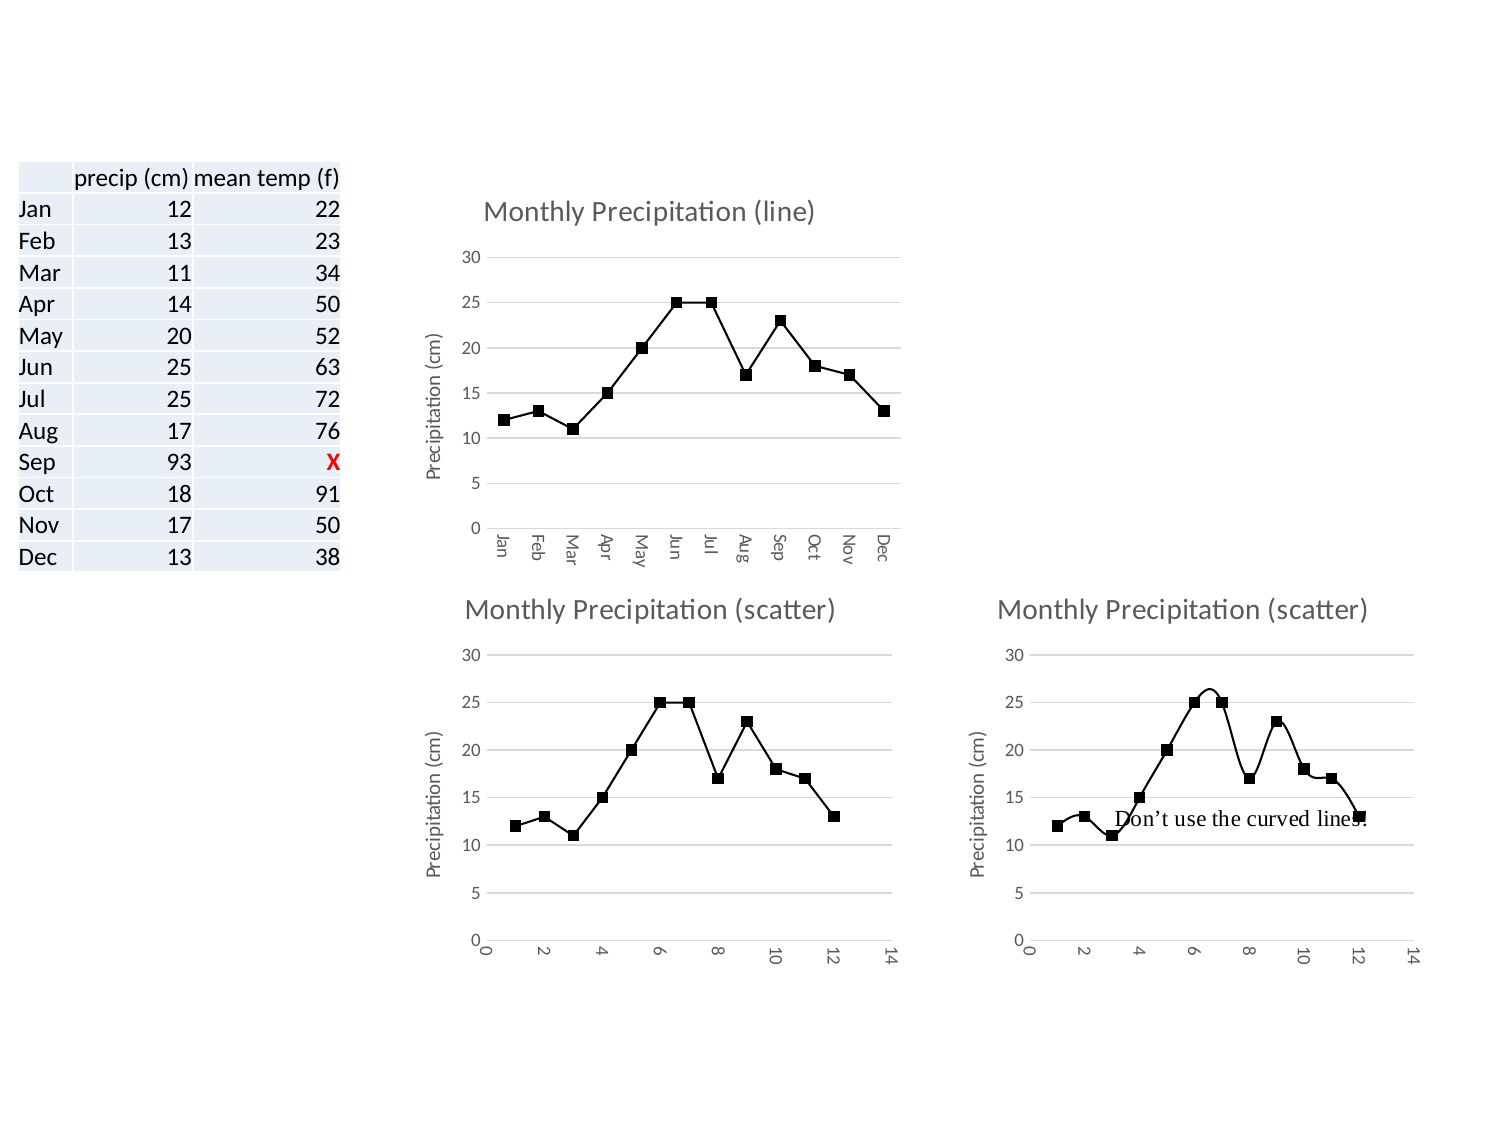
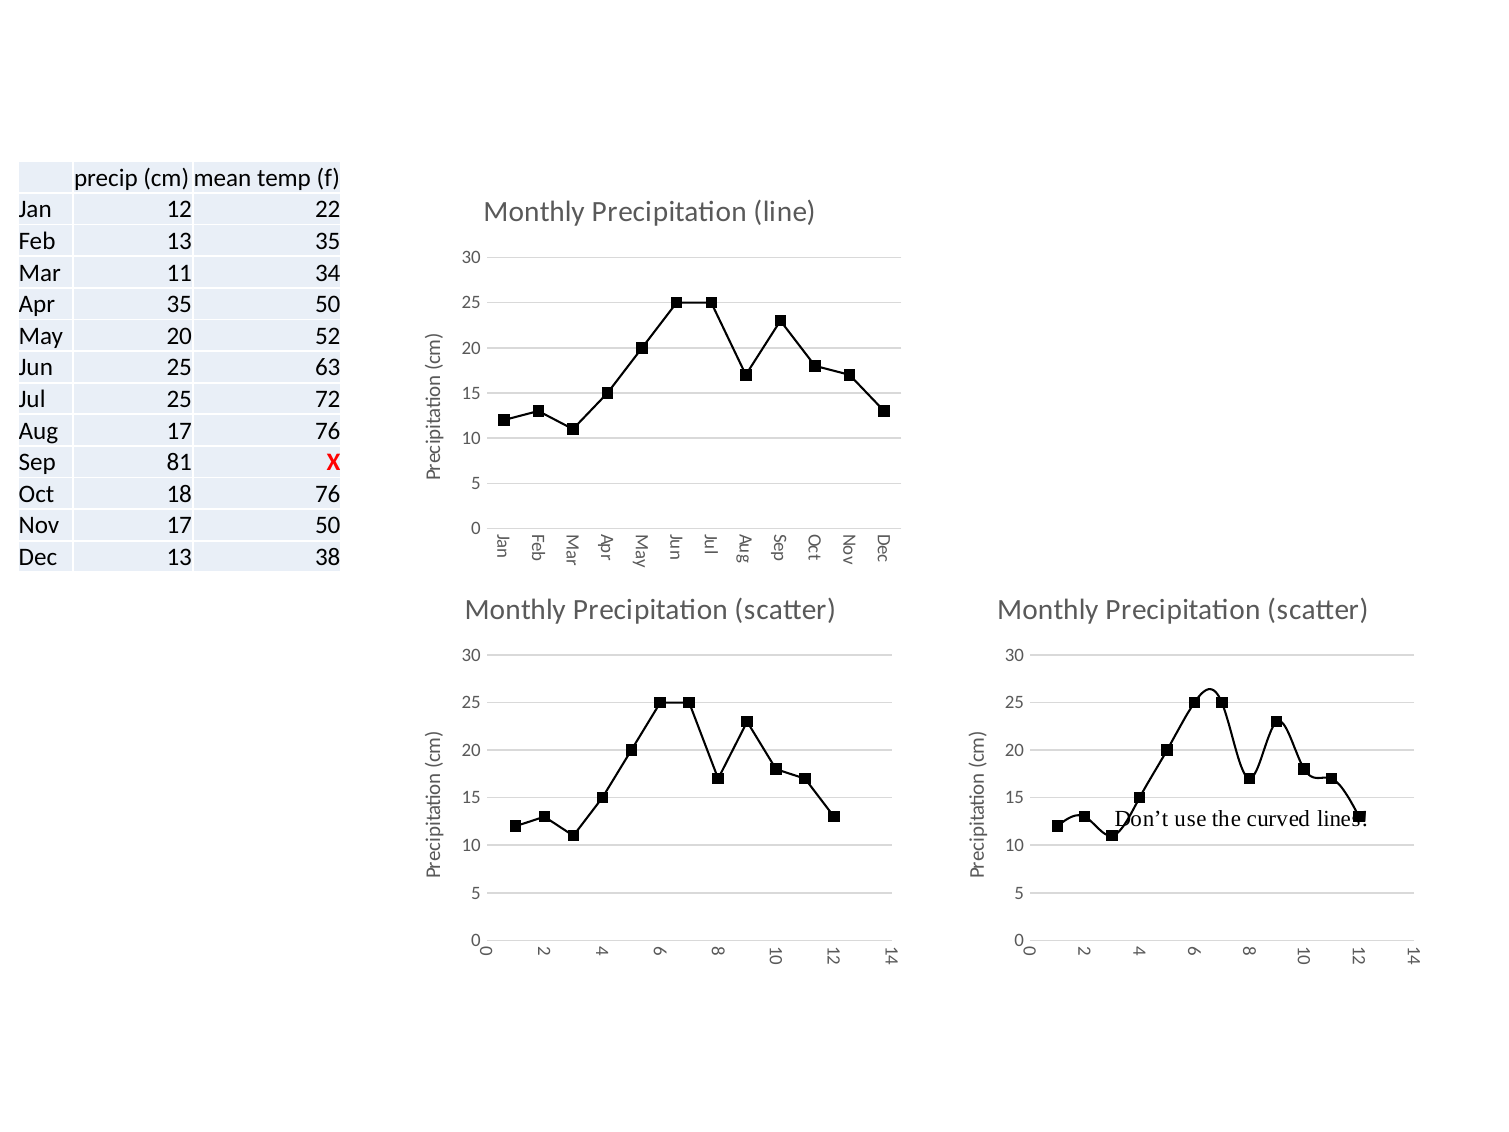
13 23: 23 -> 35 (328, 241)
Apr 14: 14 -> 35 (179, 304)
93: 93 -> 81 (179, 462)
18 91: 91 -> 76 (328, 494)
